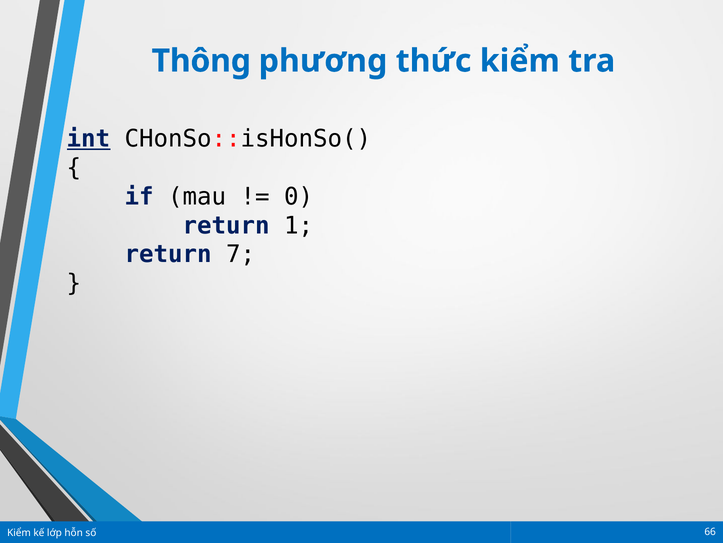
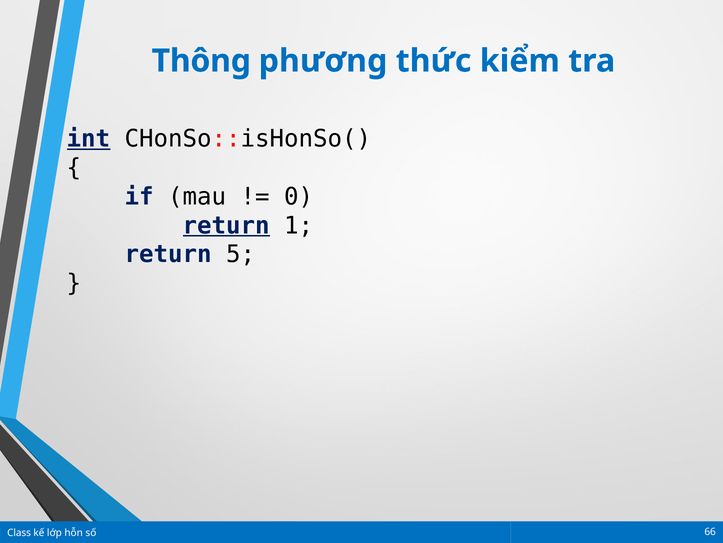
return underline: none -> present (226, 225)
7: 7 -> 5 (241, 254)
Kiểm: Kiểm -> Class (19, 532)
